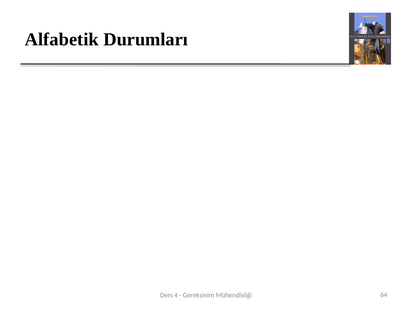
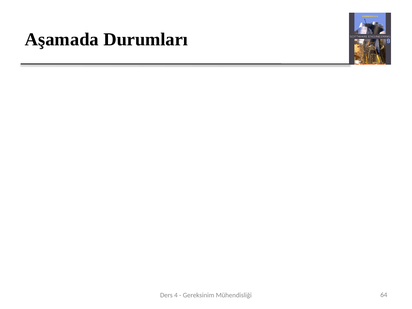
Alfabetik: Alfabetik -> Aşamada (62, 39)
